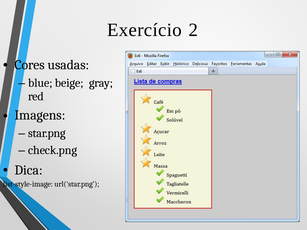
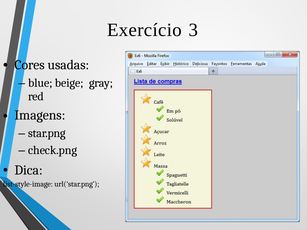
2: 2 -> 3 (193, 30)
